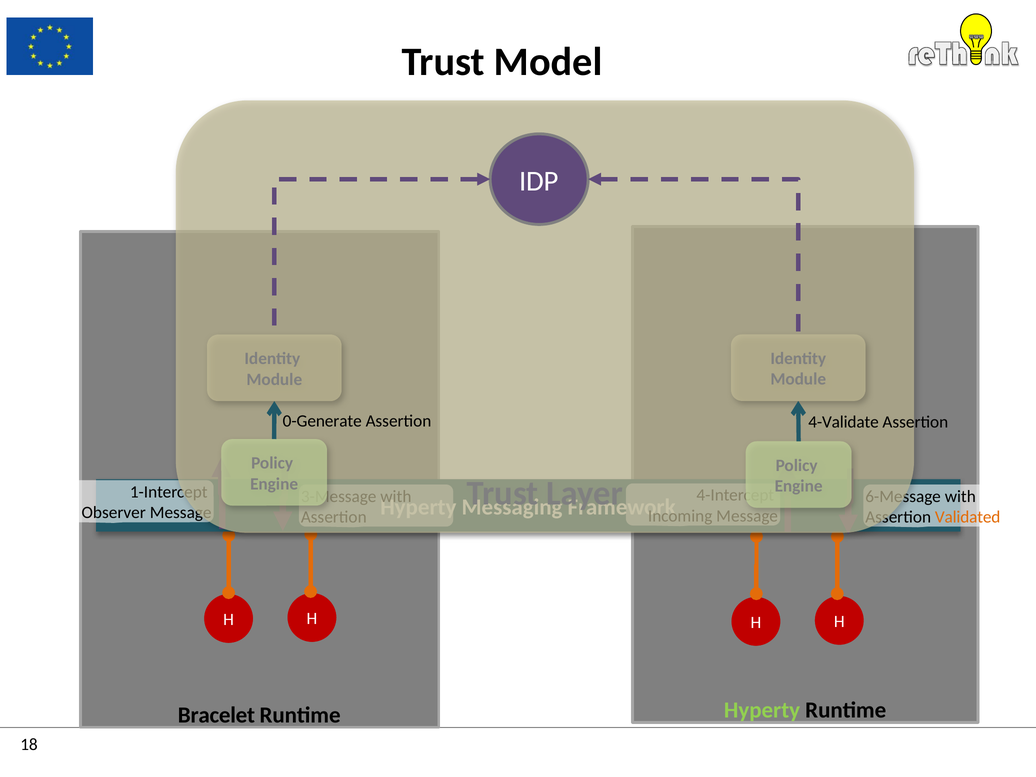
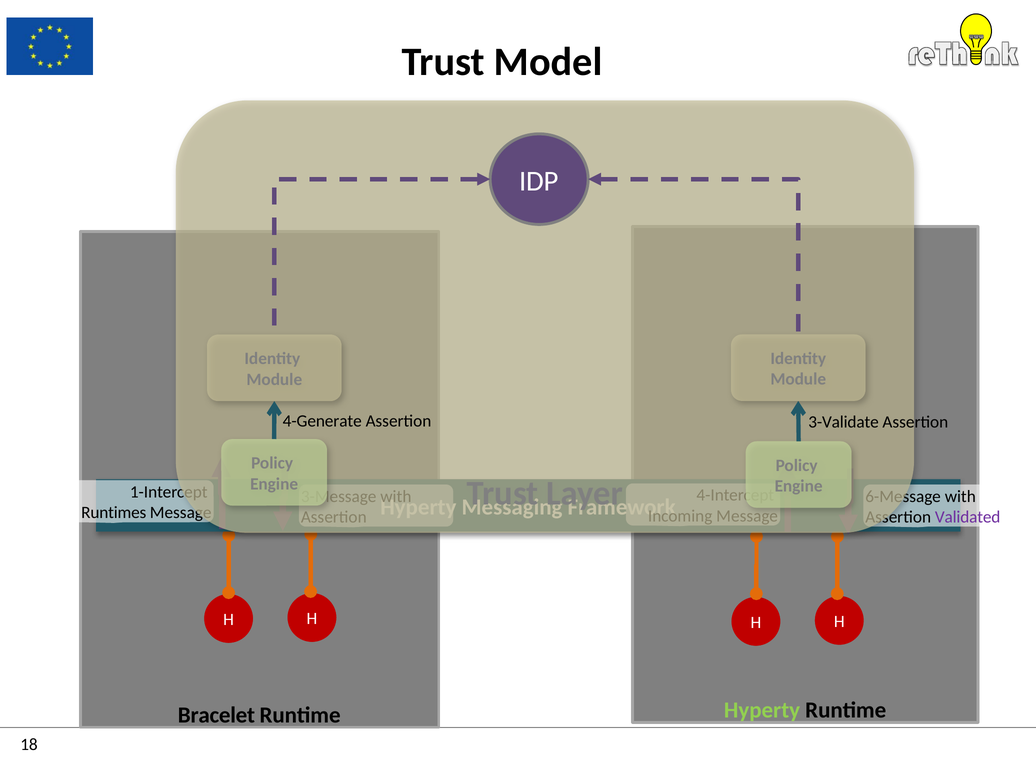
0-Generate: 0-Generate -> 4-Generate (322, 421)
4-Validate: 4-Validate -> 3-Validate (844, 422)
Observer: Observer -> Runtimes (114, 513)
Validated colour: orange -> purple (968, 517)
